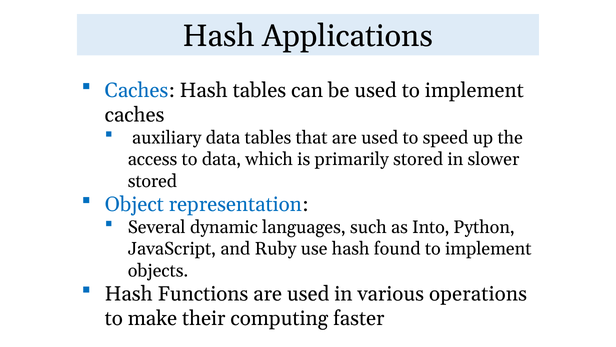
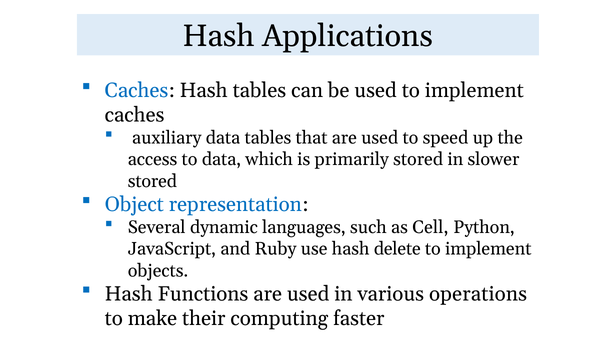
Into: Into -> Cell (430, 227)
found: found -> delete (397, 249)
